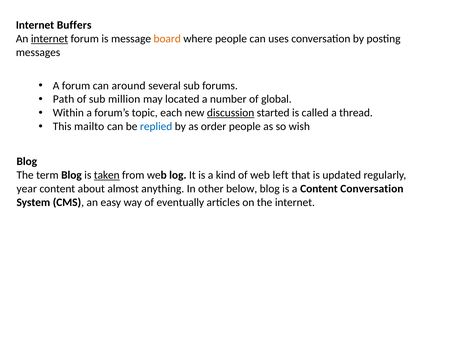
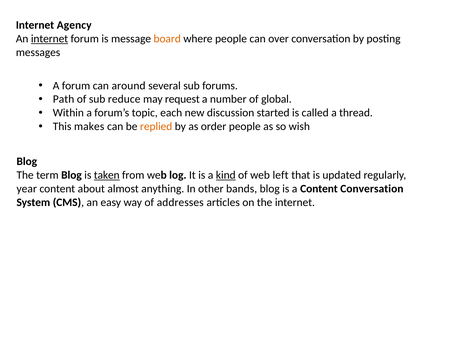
Buffers: Buffers -> Agency (74, 25)
uses: uses -> over (279, 39)
million: million -> reduce (124, 99)
located: located -> request (182, 99)
discussion underline: present -> none (231, 113)
mailto: mailto -> makes (89, 127)
replied colour: blue -> orange (156, 127)
kind underline: none -> present (226, 175)
below: below -> bands (242, 189)
eventually: eventually -> addresses (180, 202)
